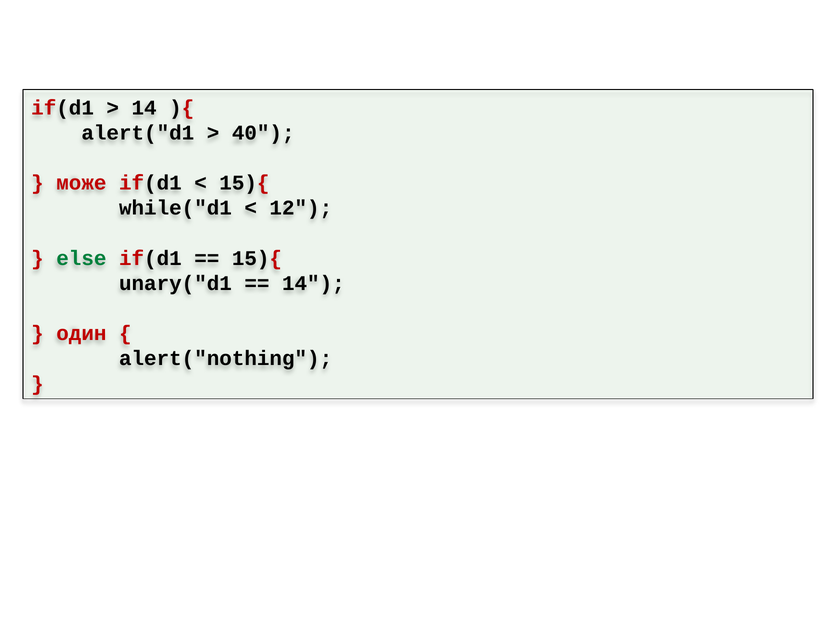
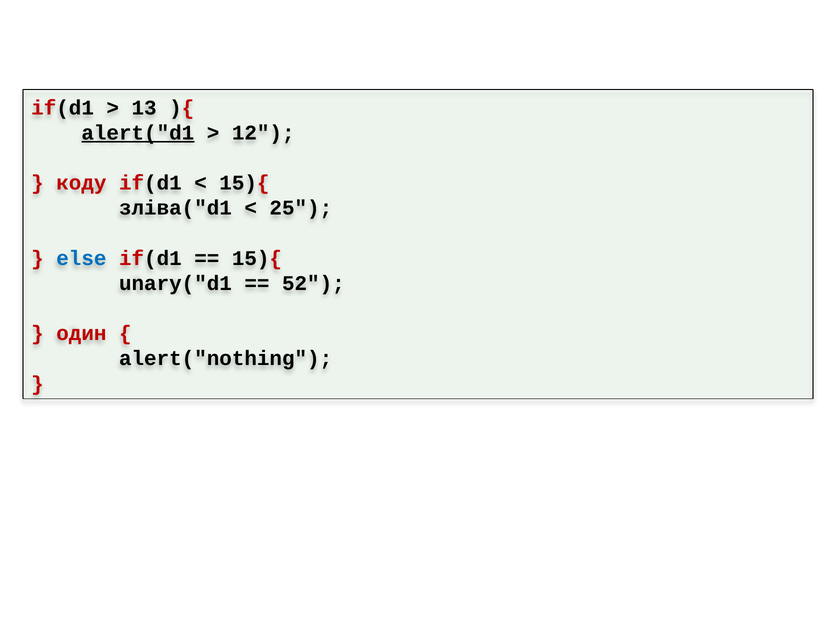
14: 14 -> 13 (144, 108)
alert("d1 underline: none -> present (138, 133)
40: 40 -> 12 (263, 133)
може: може -> коду (81, 183)
while("d1: while("d1 -> зліва("d1 (175, 208)
12: 12 -> 25 (301, 208)
else colour: green -> blue (81, 258)
14: 14 -> 52 (313, 283)
